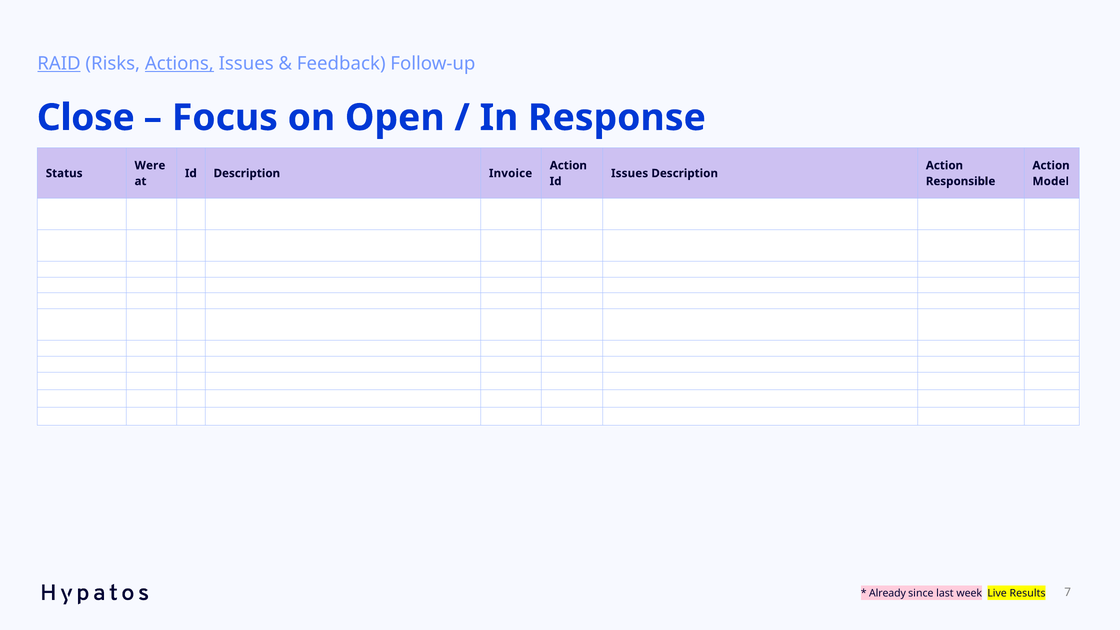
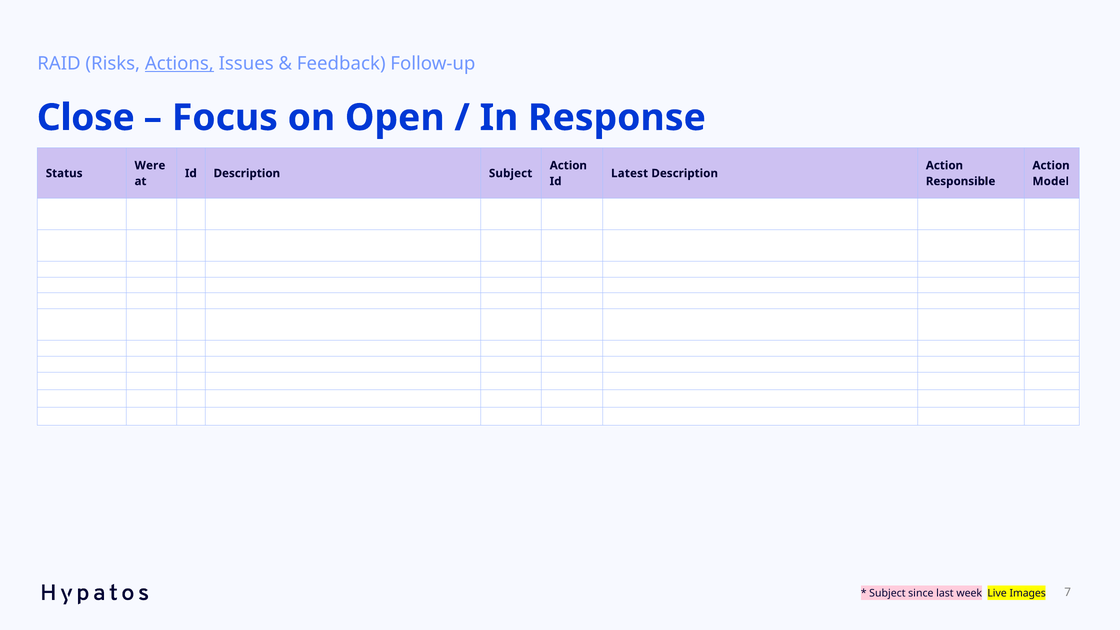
RAID underline: present -> none (59, 64)
Description Invoice: Invoice -> Subject (511, 173)
Issues: Issues -> Latest (630, 173)
Already: Already -> Subject (887, 593)
Results: Results -> Images (1028, 593)
